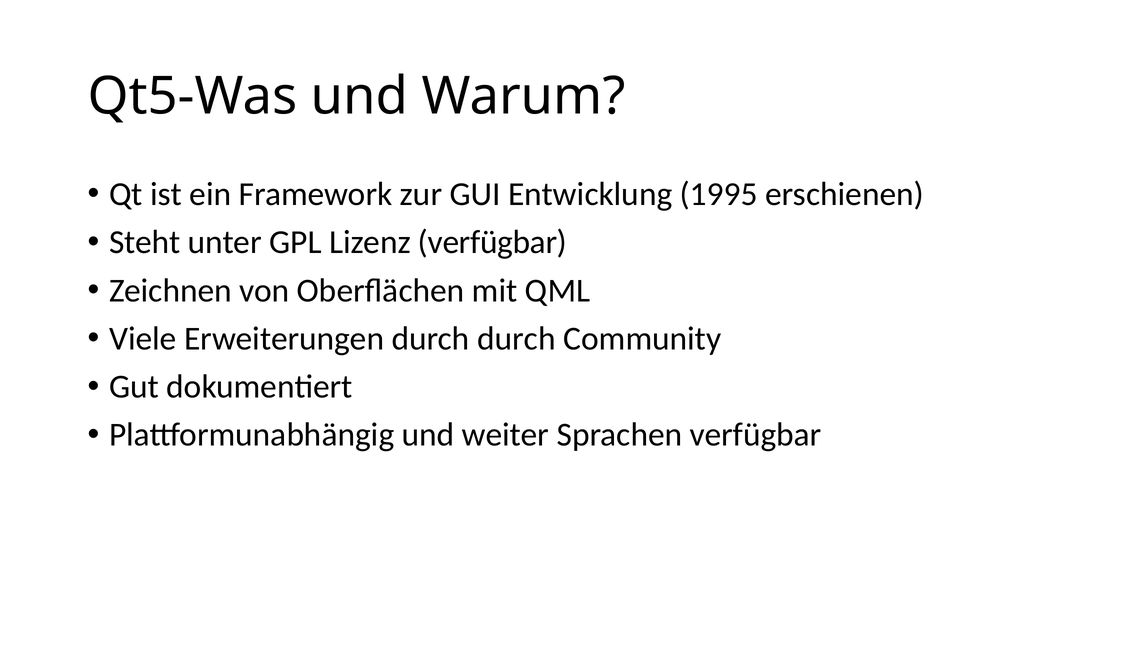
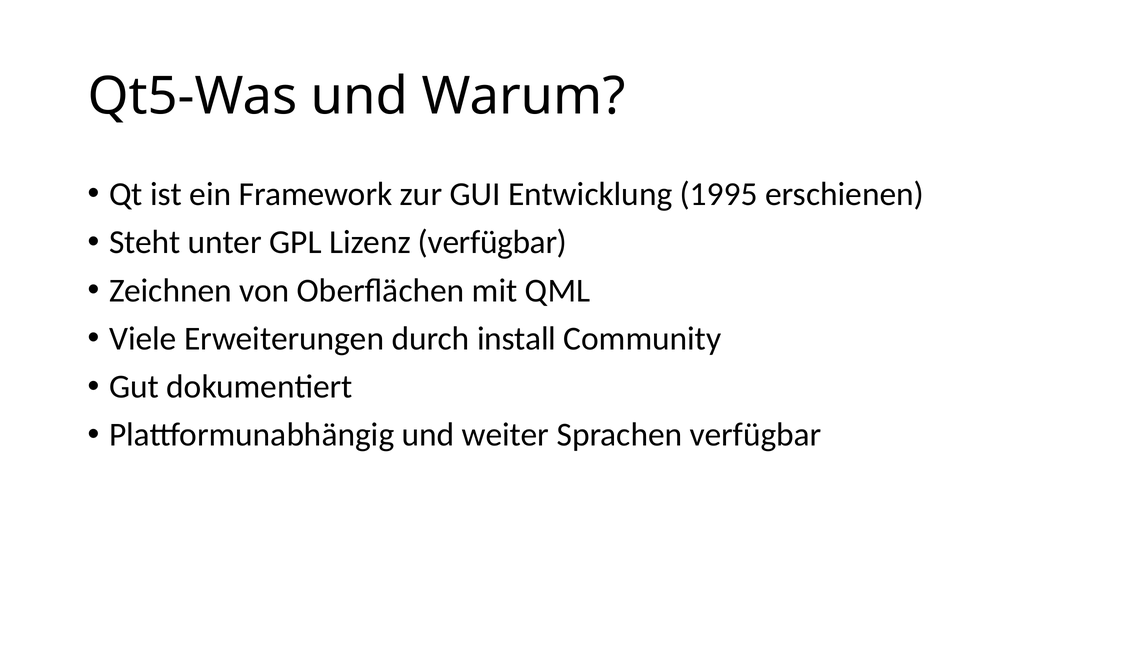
durch durch: durch -> install (517, 338)
